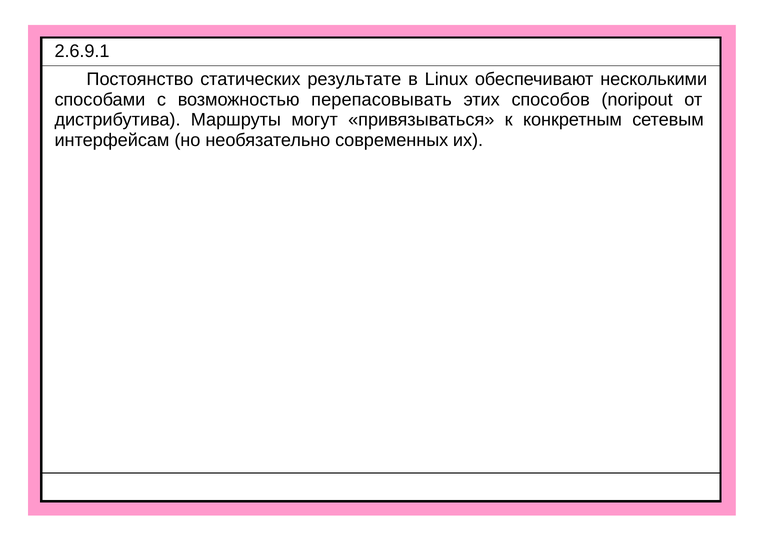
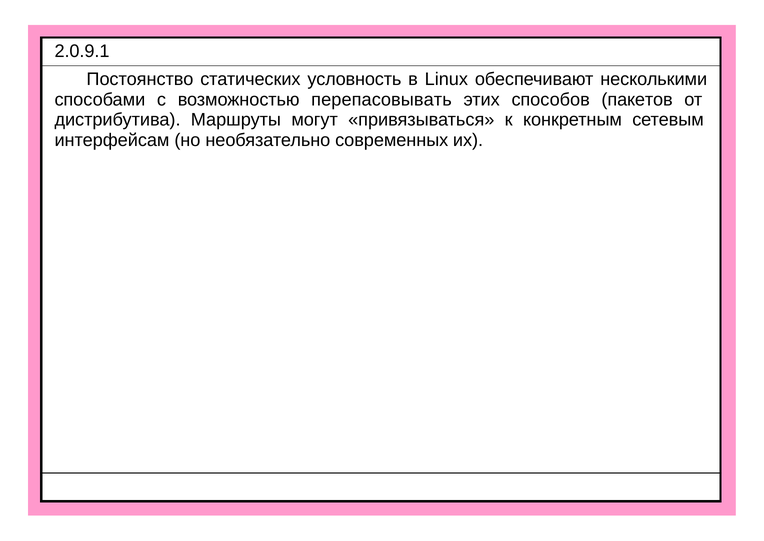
2.6.9.1: 2.6.9.1 -> 2.0.9.1 (82, 51)
результате: результате -> условность (354, 79)
noripout: noripout -> пакетов (637, 100)
